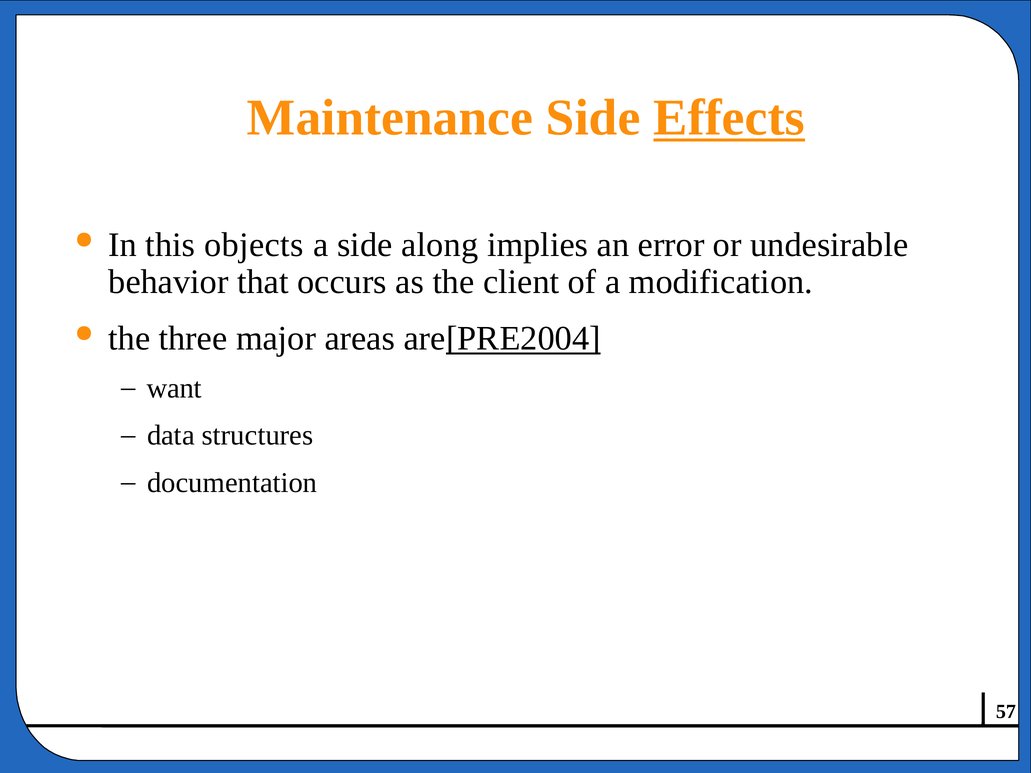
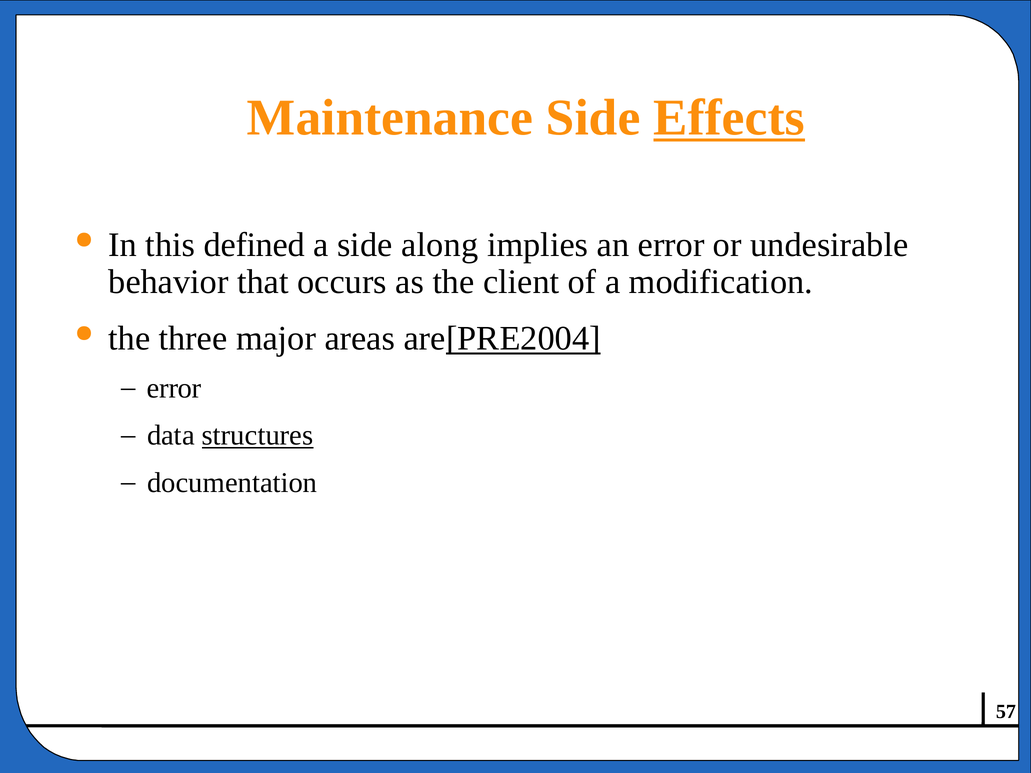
objects: objects -> defined (254, 245)
want: want -> error (174, 389)
structures underline: none -> present (258, 436)
